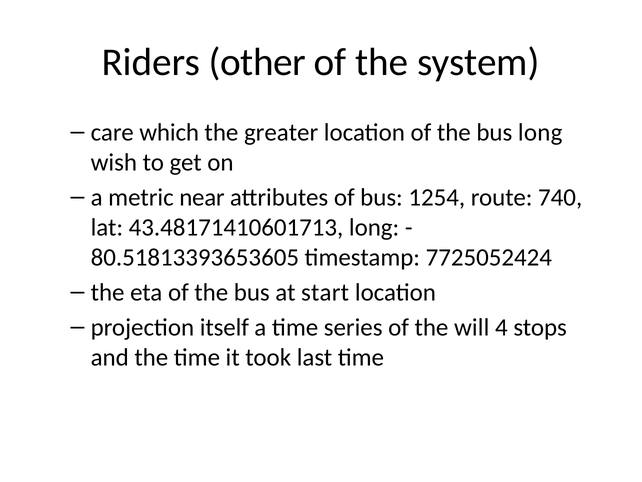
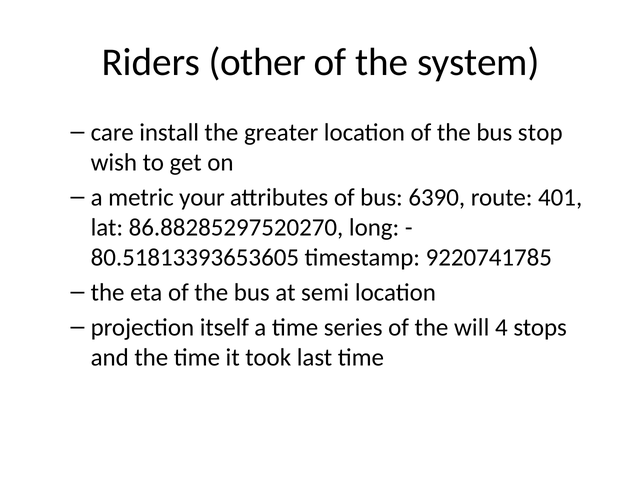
which: which -> install (169, 132)
bus long: long -> stop (540, 132)
near: near -> your (202, 197)
1254: 1254 -> 6390 (437, 197)
740: 740 -> 401 (560, 197)
43.48171410601713: 43.48171410601713 -> 86.88285297520270 (236, 227)
7725052424: 7725052424 -> 9220741785 (489, 257)
start: start -> semi (325, 292)
